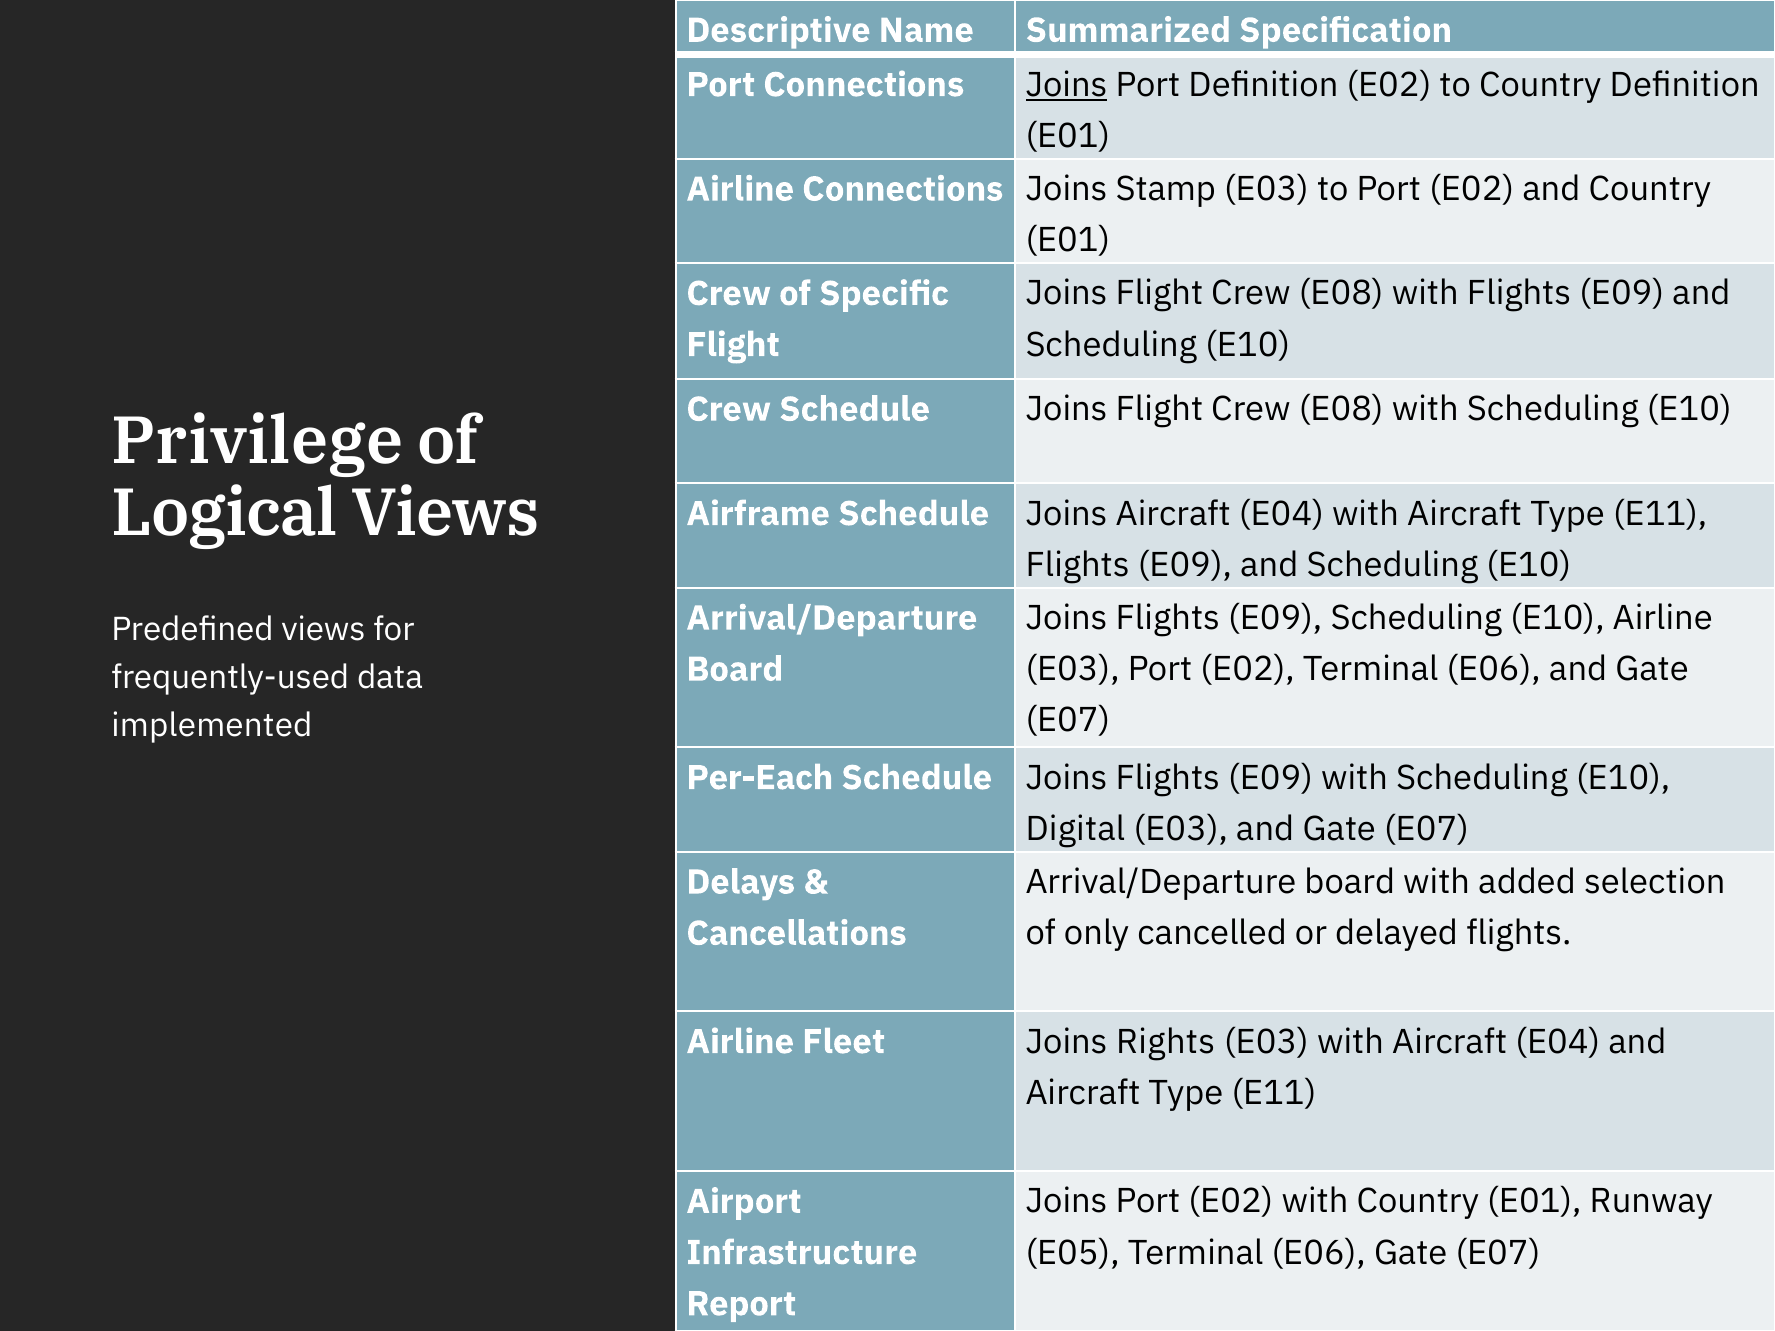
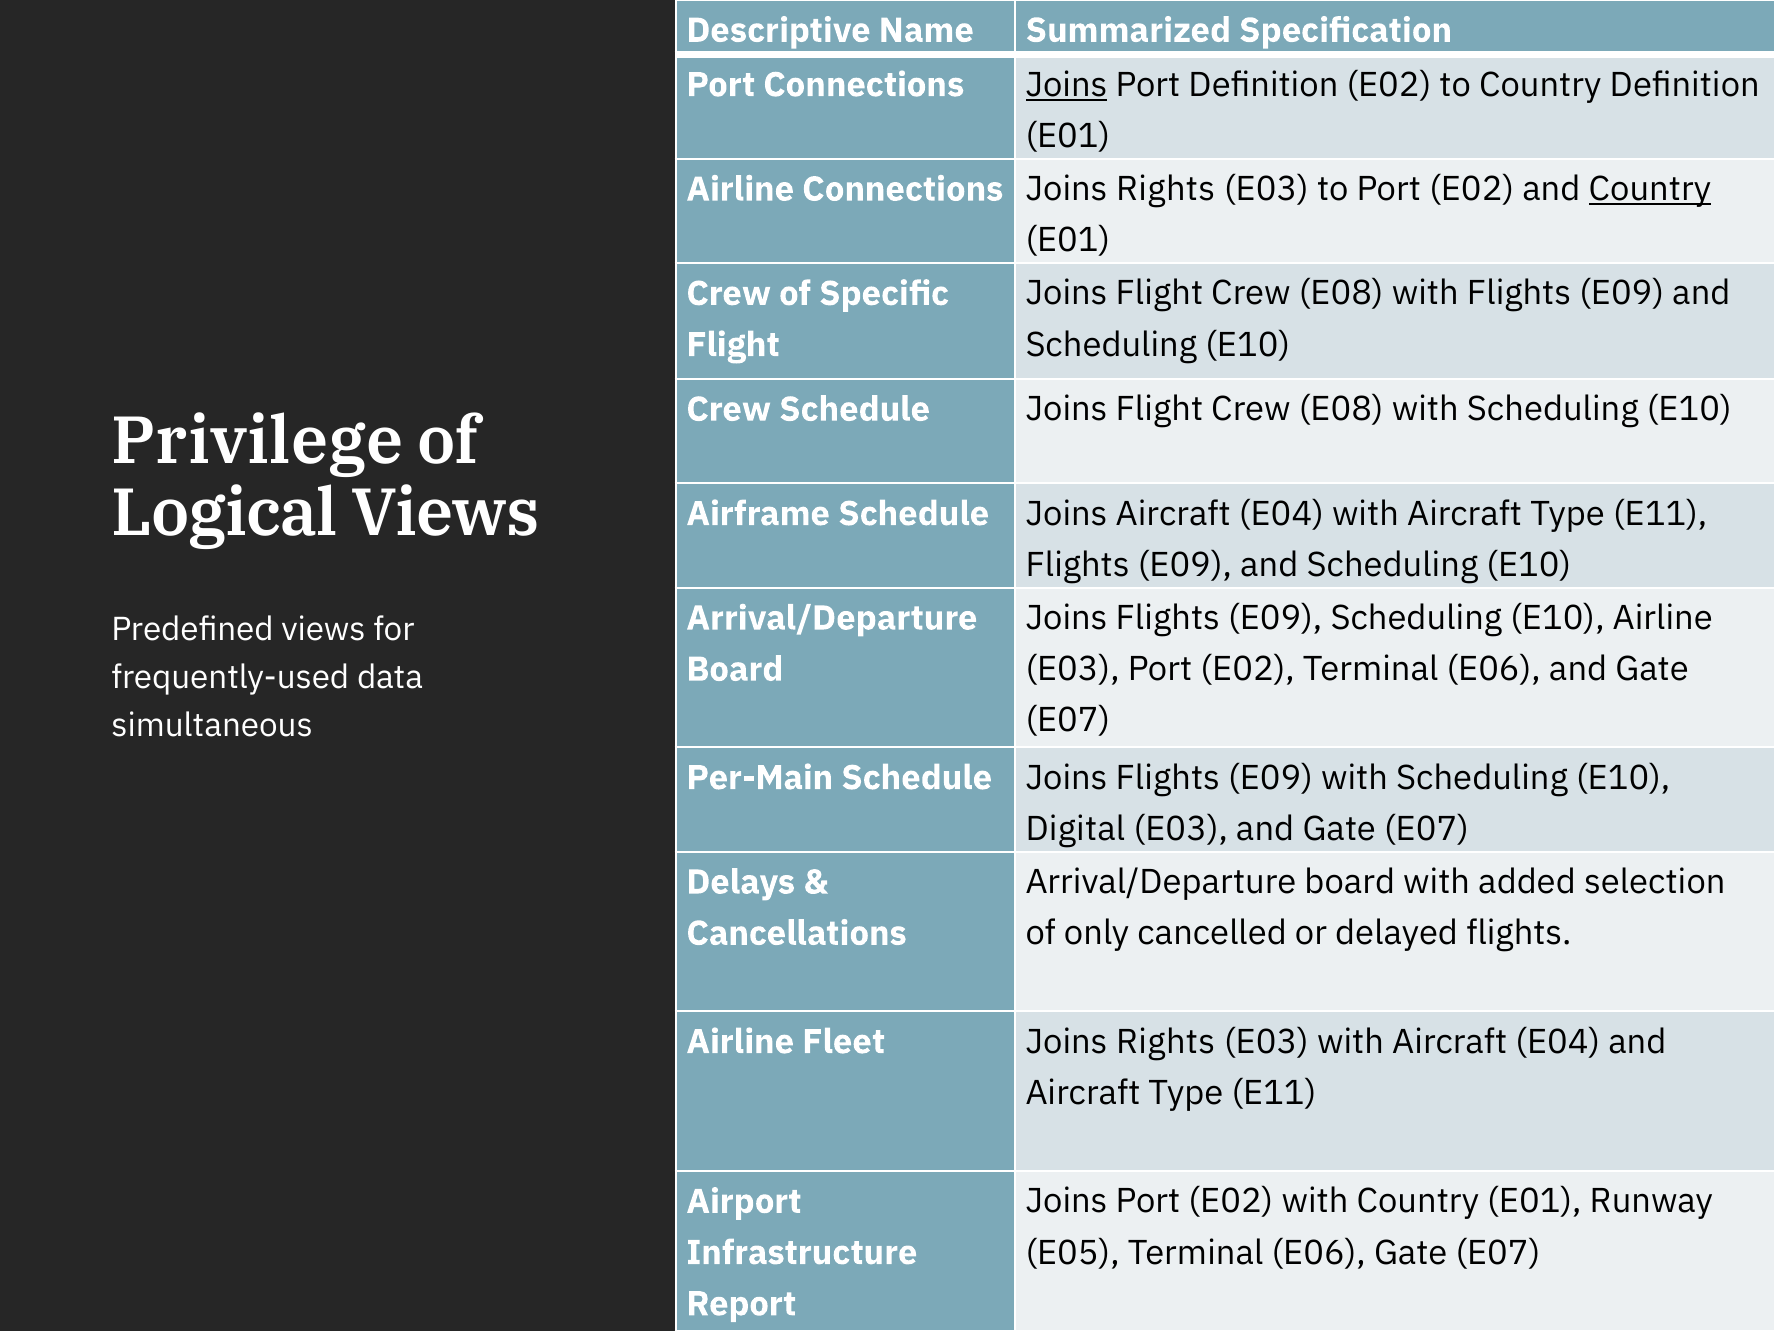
Connections Joins Stamp: Stamp -> Rights (1166, 189)
Country underline: none -> present (1650, 189)
implemented: implemented -> simultaneous (212, 726)
Per-Each: Per-Each -> Per-Main (760, 778)
